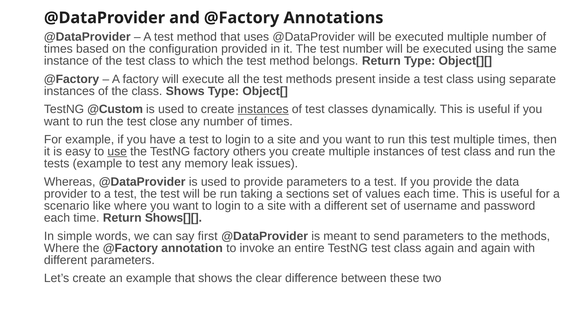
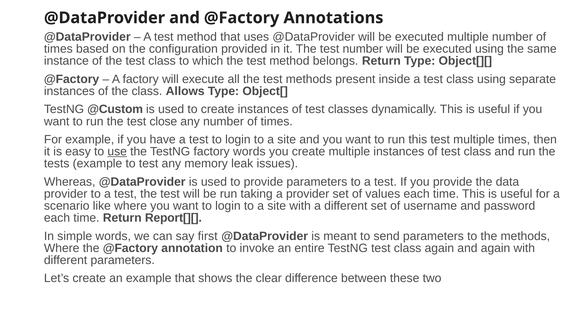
class Shows: Shows -> Allows (185, 91)
instances underline: present -> none (263, 109)
factory others: others -> words (249, 151)
a sections: sections -> provider (308, 194)
Shows[][: Shows[][ -> Report[][ (173, 218)
